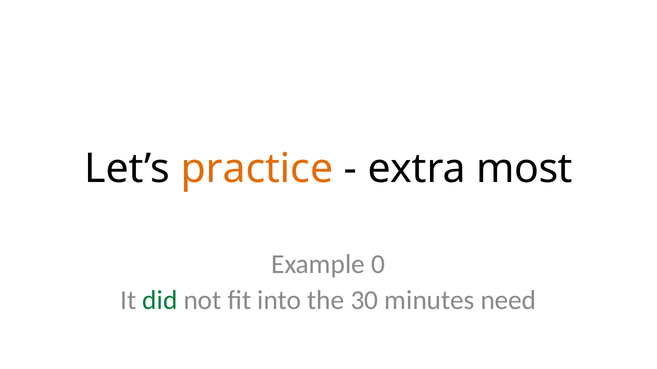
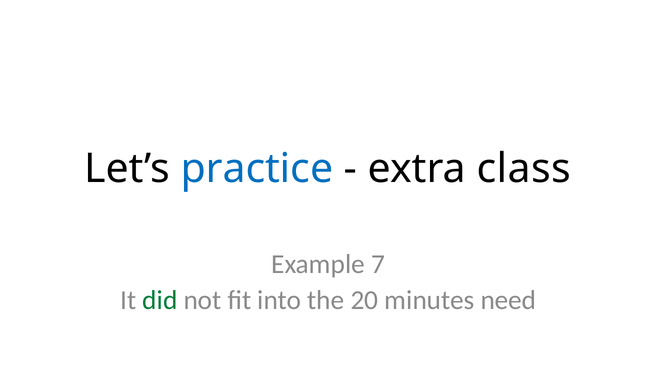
practice colour: orange -> blue (257, 169)
most: most -> class (524, 169)
0: 0 -> 7 (378, 264)
30: 30 -> 20 (364, 301)
